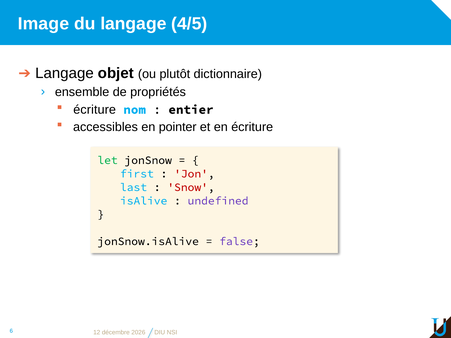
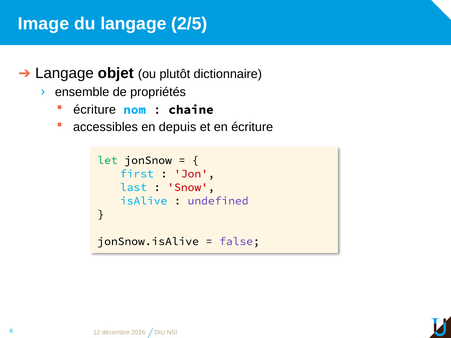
4/5: 4/5 -> 2/5 (189, 24)
entier: entier -> chaine (191, 110)
pointer: pointer -> depuis (178, 127)
